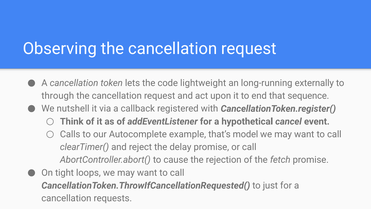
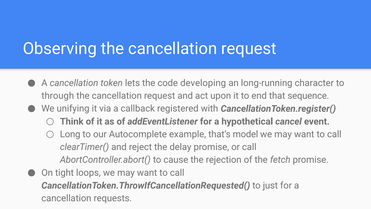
lightweight: lightweight -> developing (203, 83)
externally: externally -> character (314, 83)
nutshell: nutshell -> unifying (73, 109)
Calls: Calls -> Long (70, 134)
